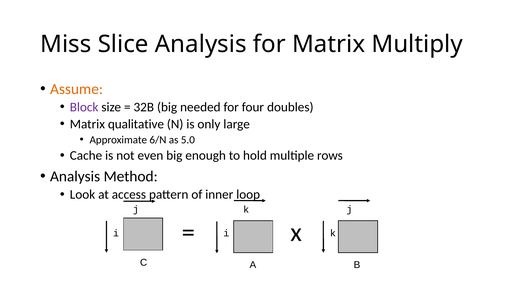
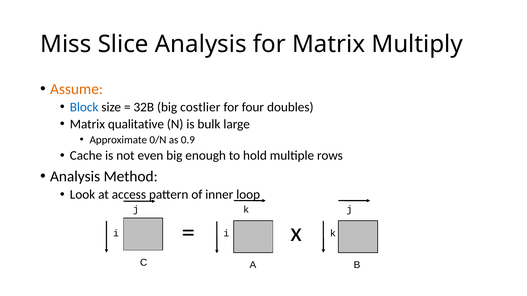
Block colour: purple -> blue (84, 107)
needed: needed -> costlier (200, 107)
only: only -> bulk (209, 124)
6/N: 6/N -> 0/N (158, 140)
5.0: 5.0 -> 0.9 (188, 140)
